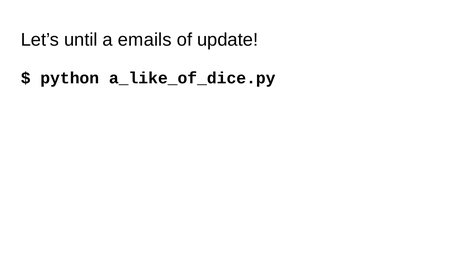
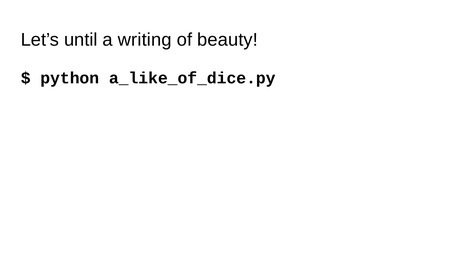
emails: emails -> writing (145, 40)
update: update -> beauty (228, 40)
